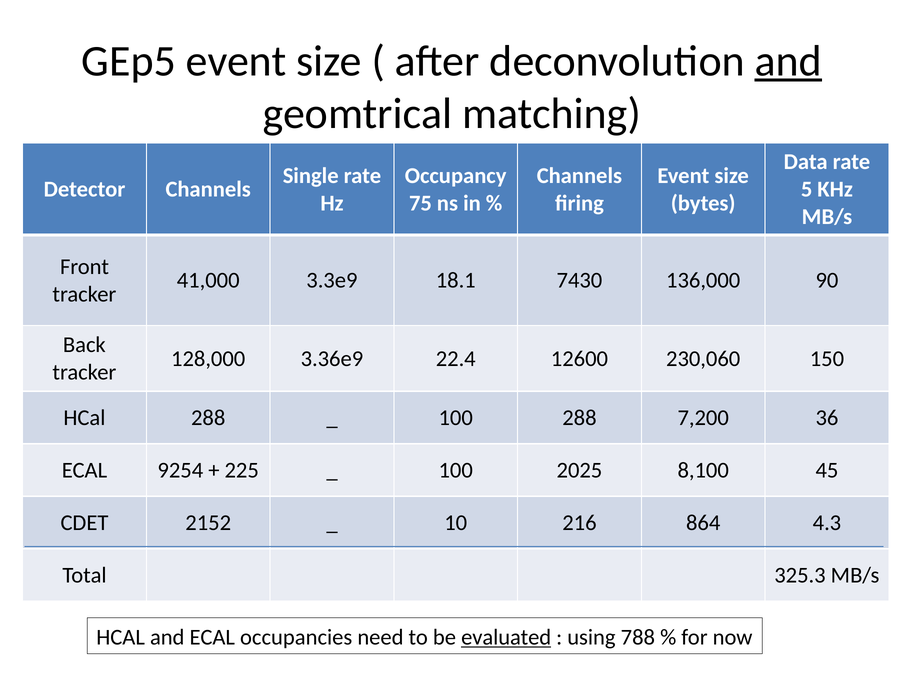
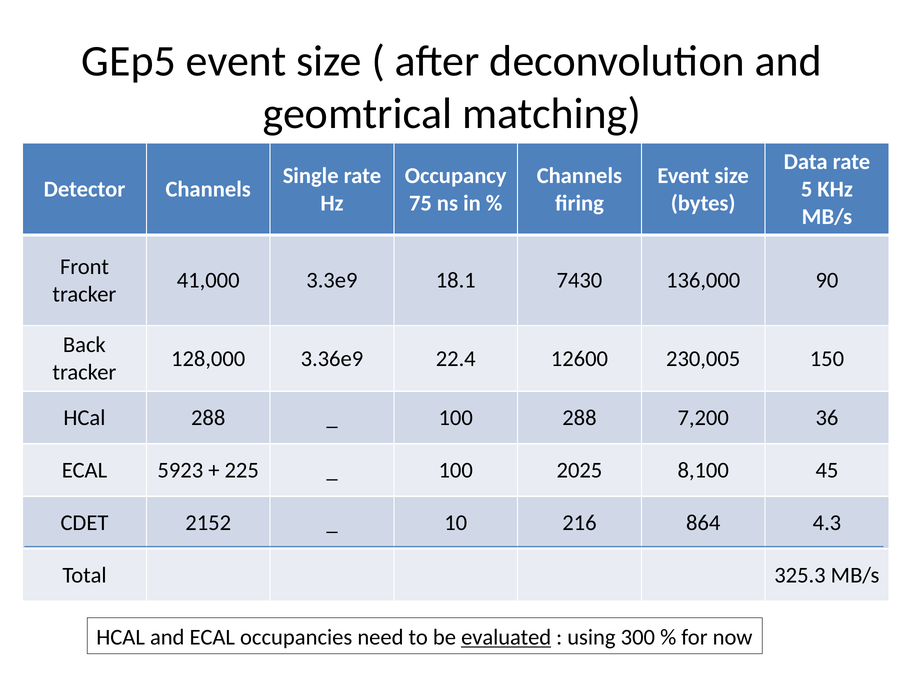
and underline: present -> none (788, 61)
230,060: 230,060 -> 230,005 (703, 359)
9254: 9254 -> 5923 (180, 470)
788: 788 -> 300 (638, 637)
